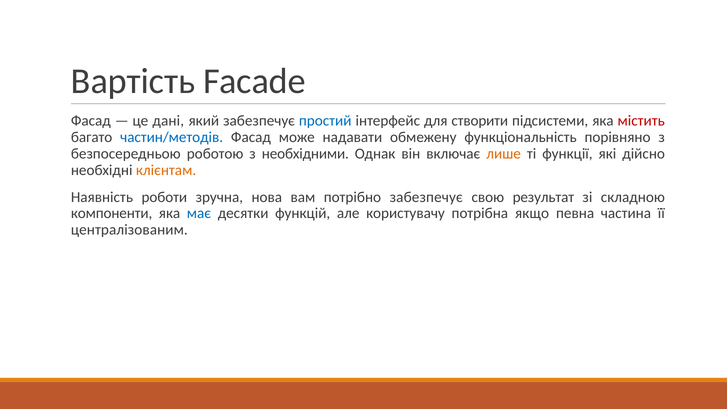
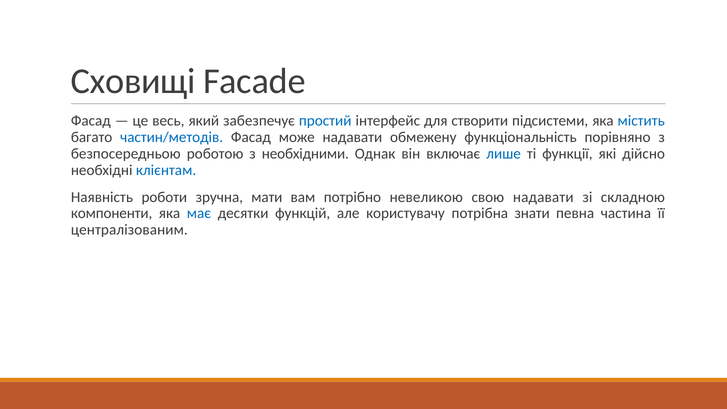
Вартість: Вартість -> Сховищі (133, 81)
дані: дані -> весь (168, 121)
містить colour: red -> blue (641, 121)
лише colour: orange -> blue (504, 154)
клієнтам colour: orange -> blue (166, 170)
нова: нова -> мати (267, 197)
потрібно забезпечує: забезпечує -> невеликою (426, 197)
свою результат: результат -> надавати (543, 197)
якщо: якщо -> знати (532, 213)
